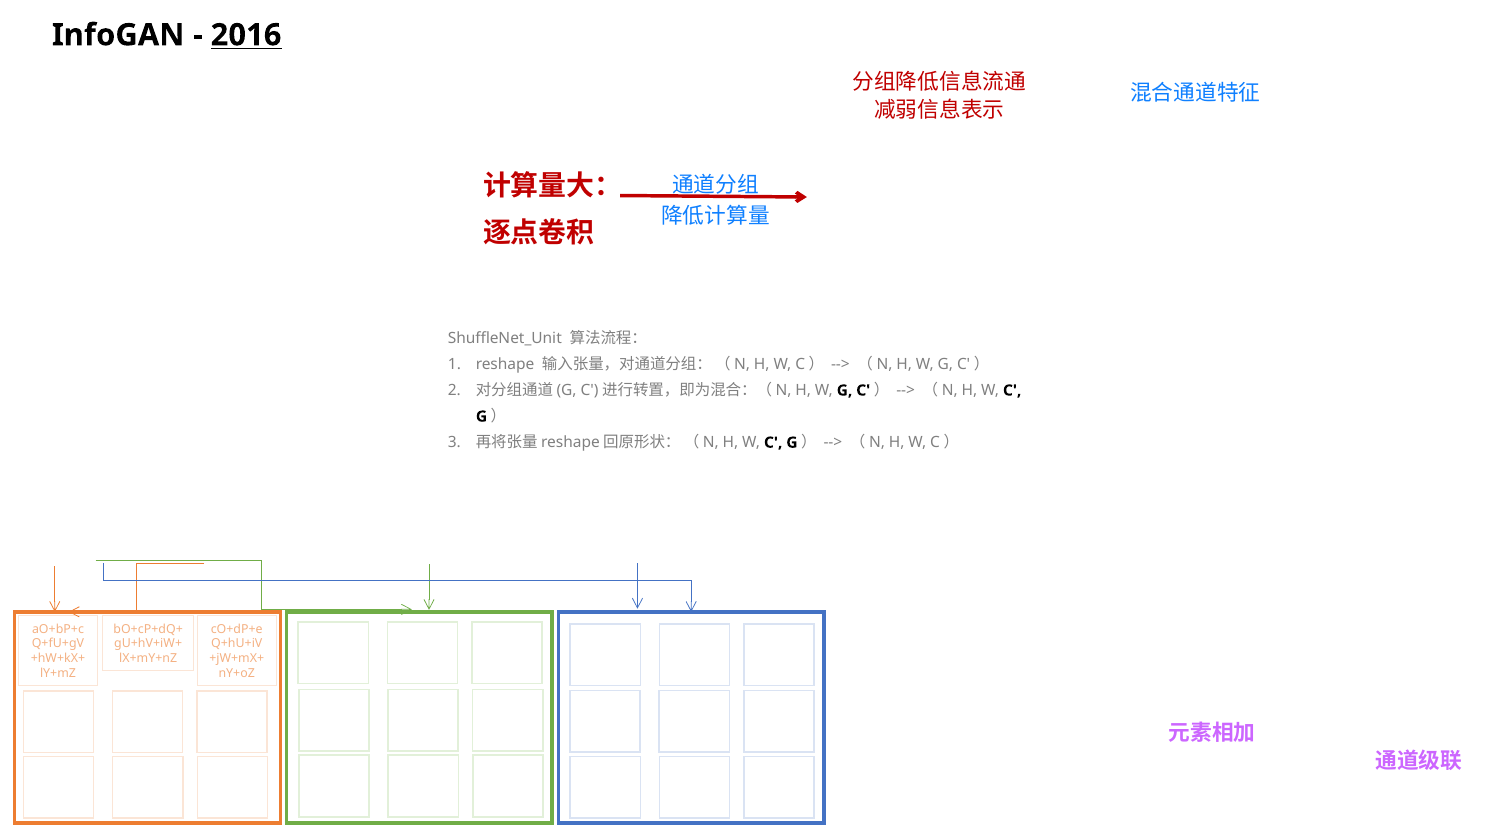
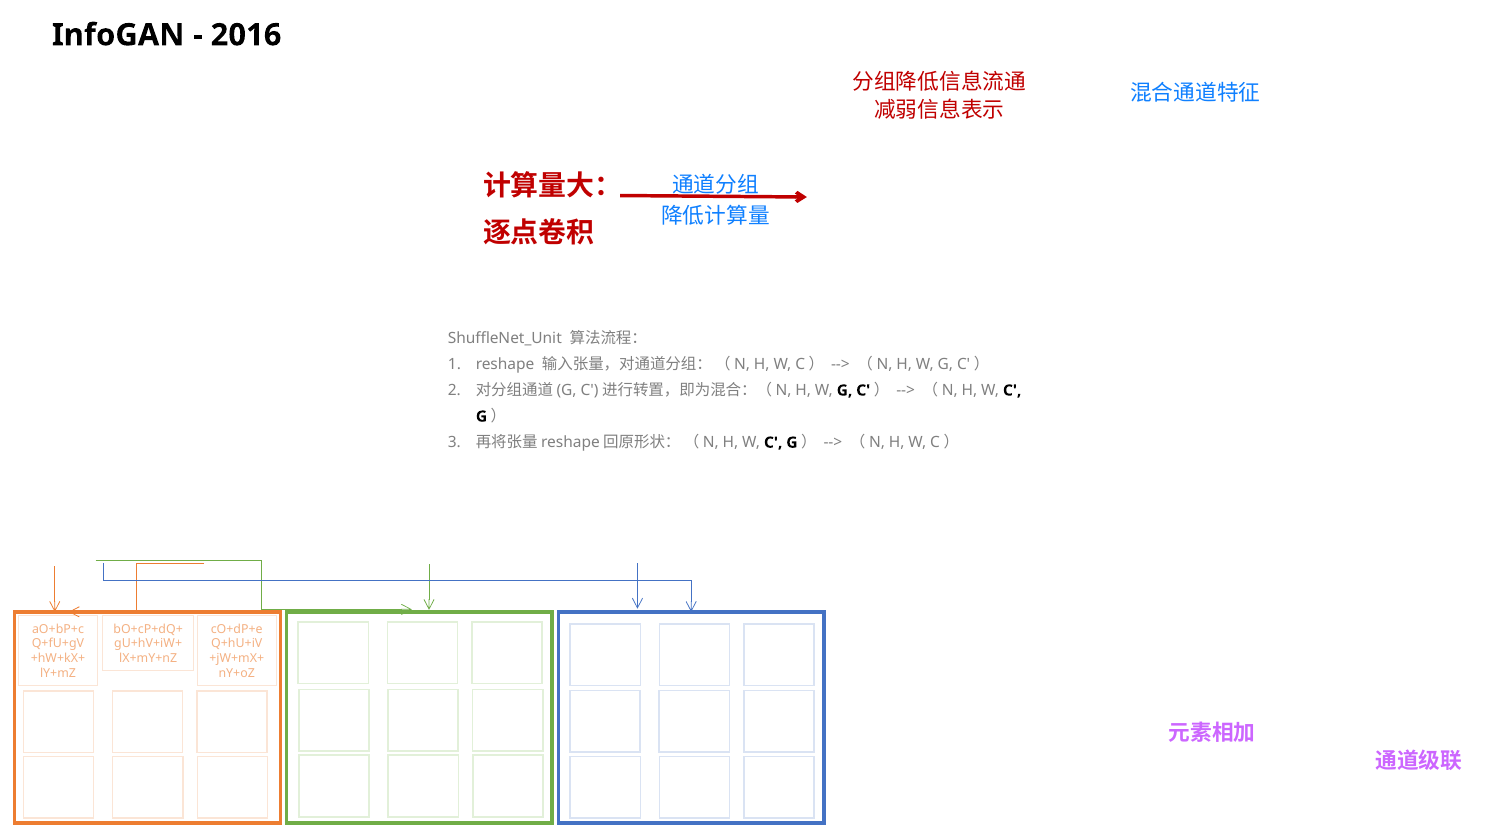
2016 underline: present -> none (246, 35)
